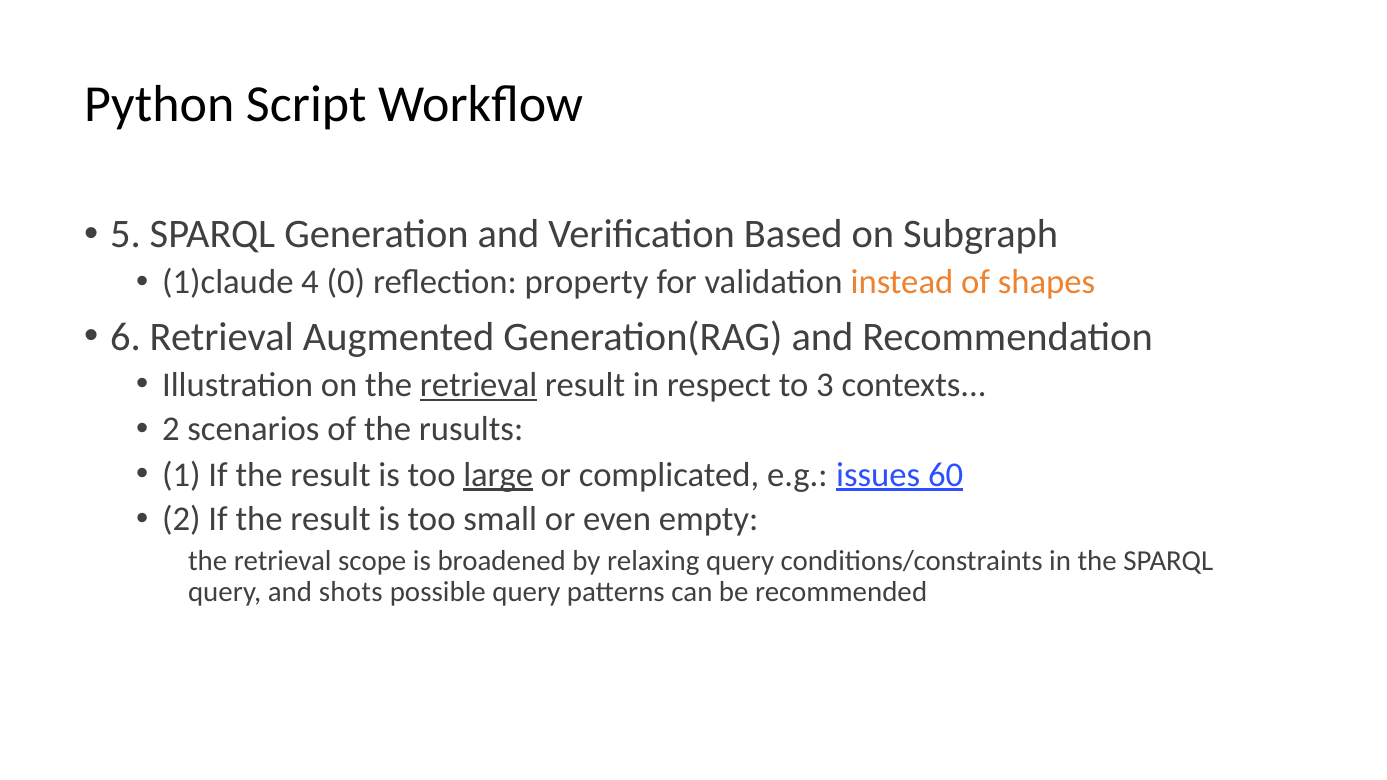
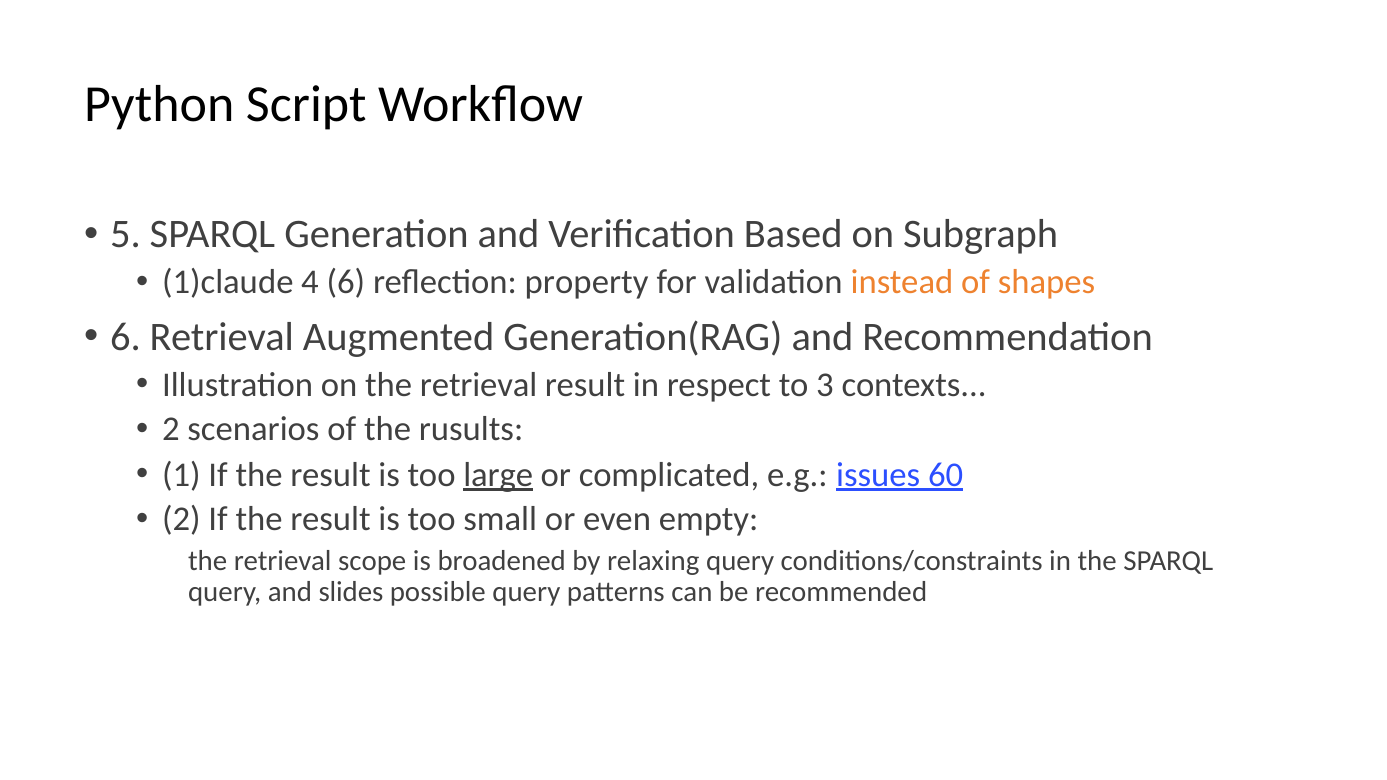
4 0: 0 -> 6 (346, 282)
retrieval underline: present -> none (479, 385)
shots: shots -> slides (351, 592)
